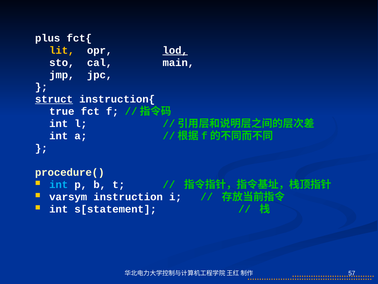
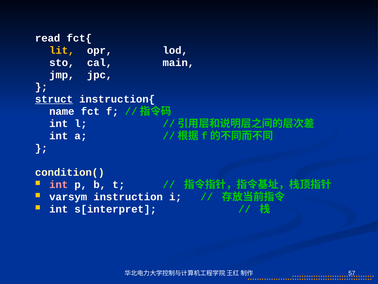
plus: plus -> read (48, 38)
lod underline: present -> none (175, 50)
true: true -> name (62, 111)
procedure(: procedure( -> condition( (70, 172)
int colour: light blue -> pink (59, 184)
s[statement: s[statement -> s[interpret (115, 209)
